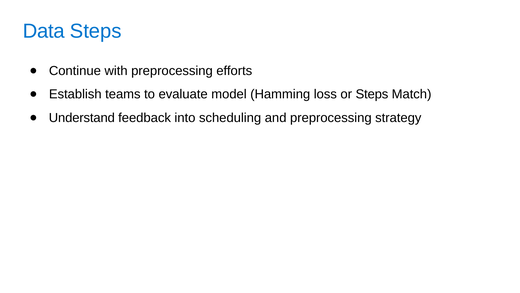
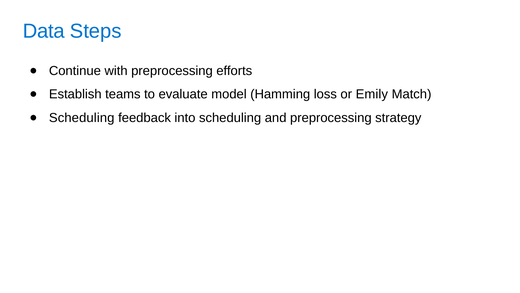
or Steps: Steps -> Emily (372, 94)
Understand: Understand -> Scheduling (82, 118)
